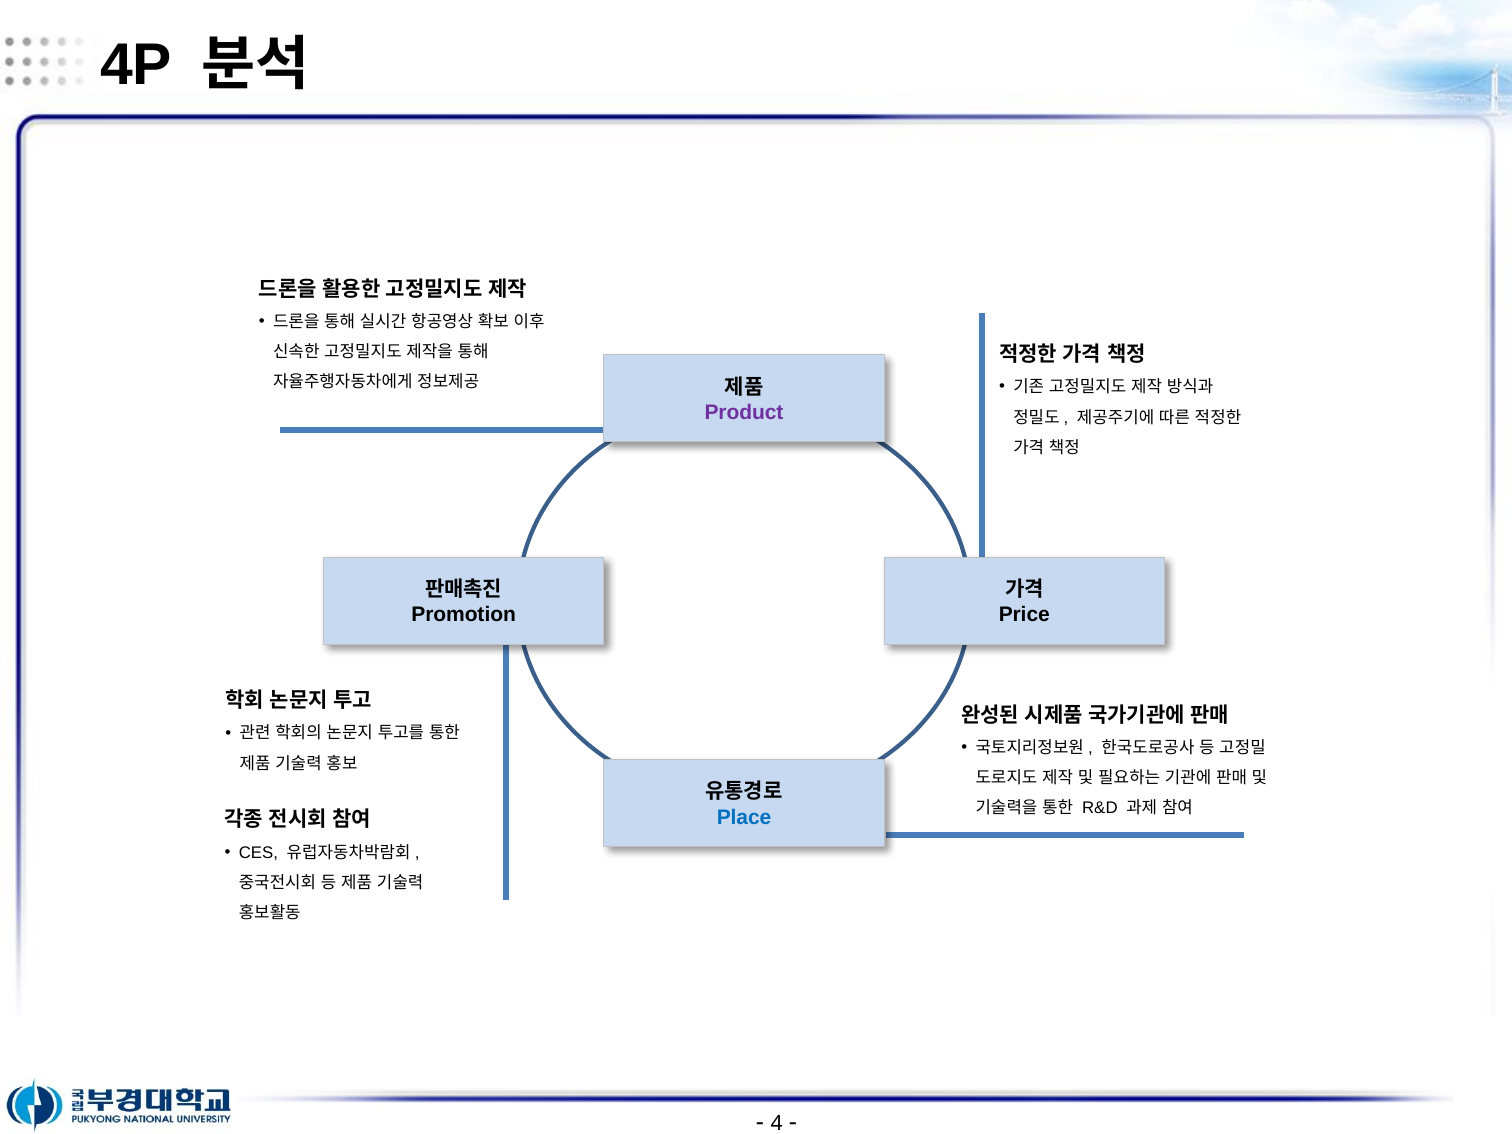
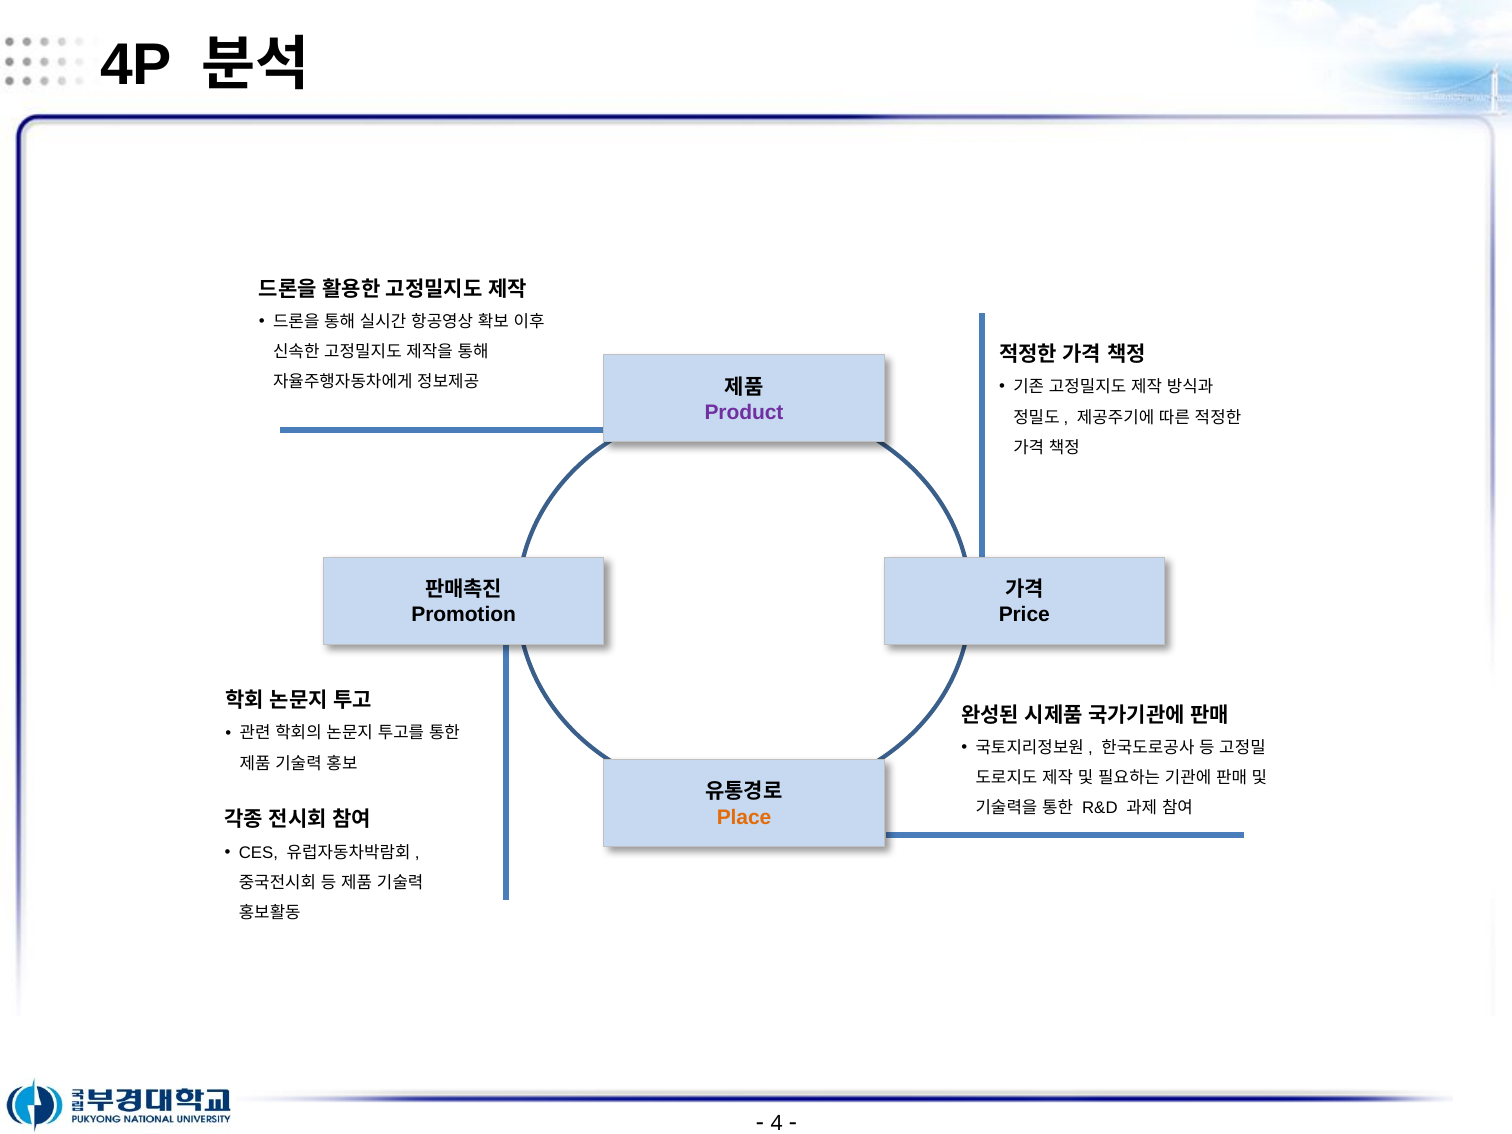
Place colour: blue -> orange (744, 817)
